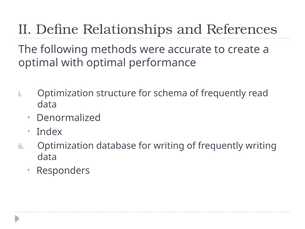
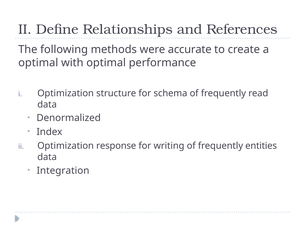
database: database -> response (116, 146)
frequently writing: writing -> entities (261, 146)
Responders: Responders -> Integration (63, 170)
